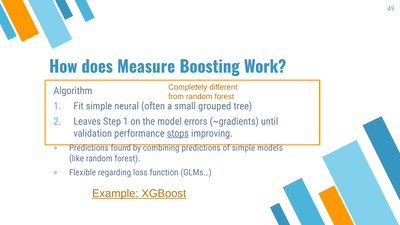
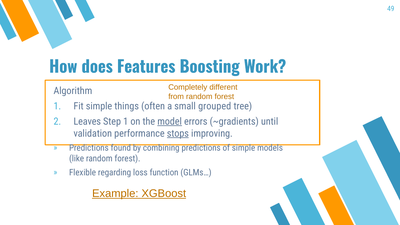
Measure: Measure -> Features (146, 67)
neural: neural -> things (127, 106)
model underline: none -> present (170, 121)
